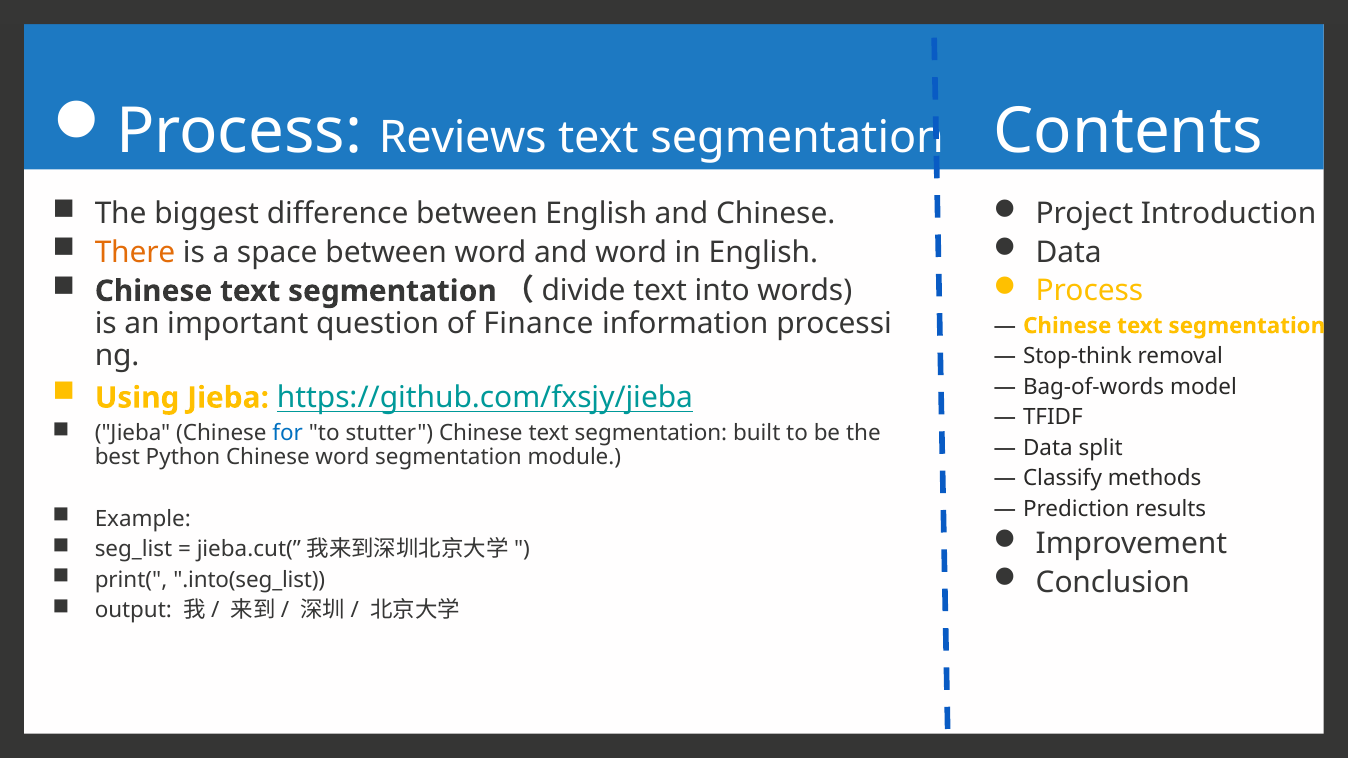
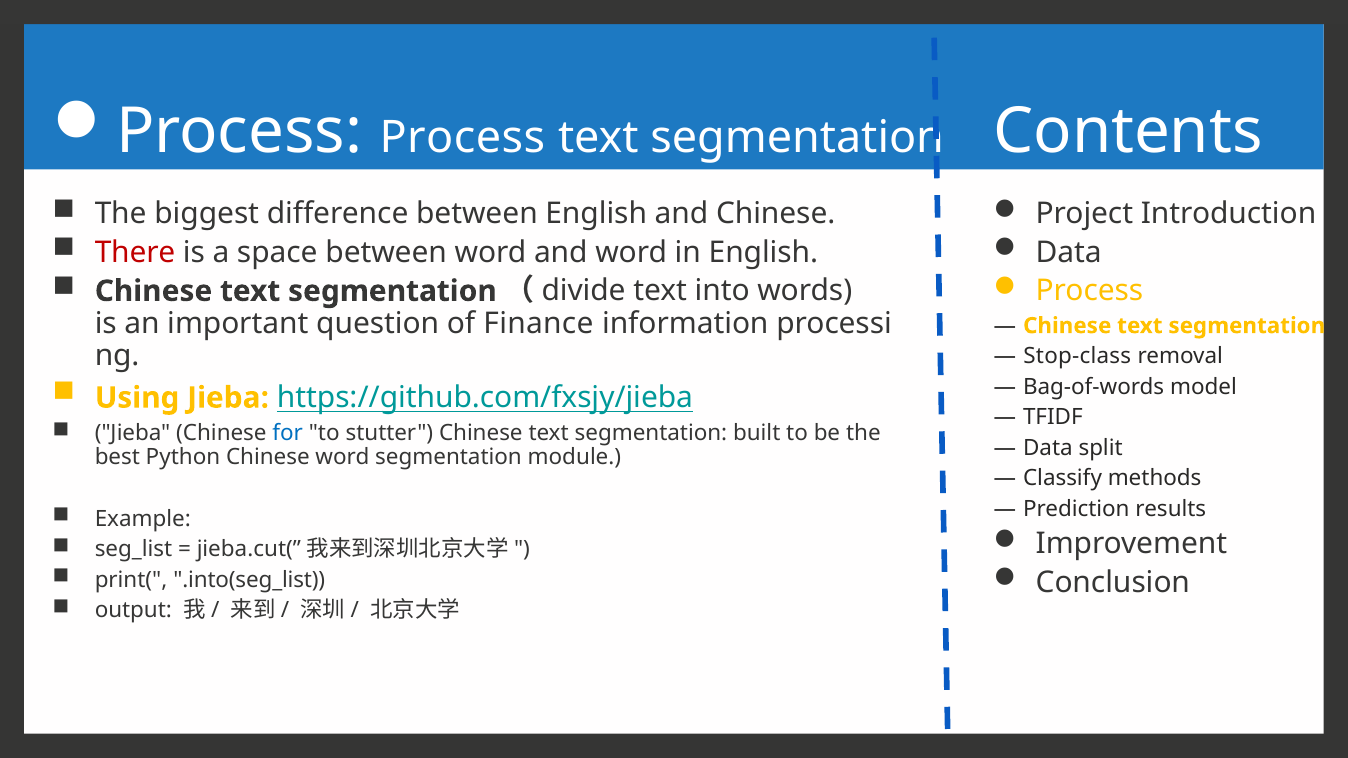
Process Reviews: Reviews -> Process (462, 138)
There colour: orange -> red (135, 253)
Stop-think: Stop-think -> Stop-class (1077, 356)
